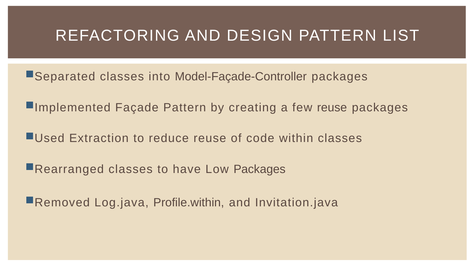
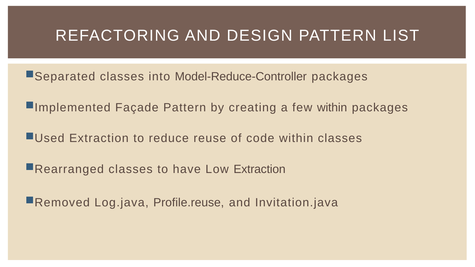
Model-Façade-Controller: Model-Façade-Controller -> Model-Reduce-Controller (241, 77)
few reuse: reuse -> within (332, 108)
Low Packages: Packages -> Extraction (260, 169)
Profile.within: Profile.within -> Profile.reuse (189, 203)
